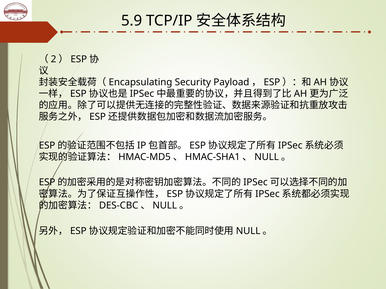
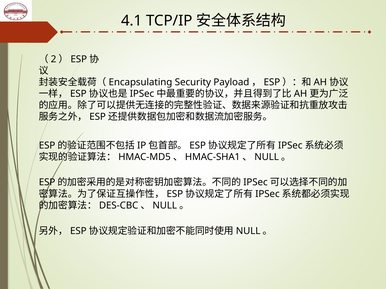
5.9: 5.9 -> 4.1 (132, 21)
